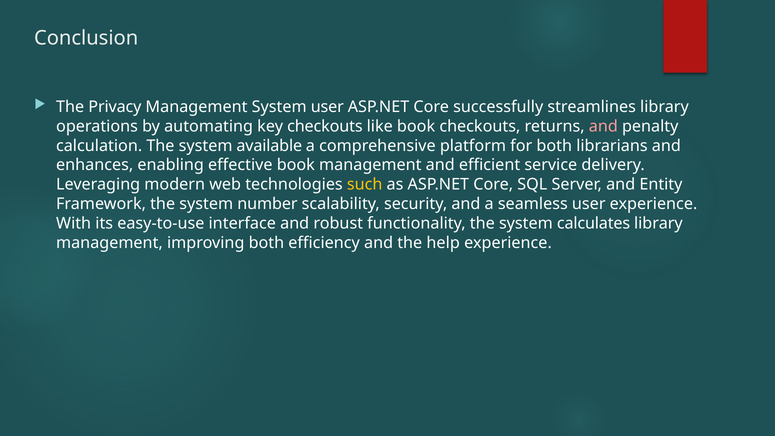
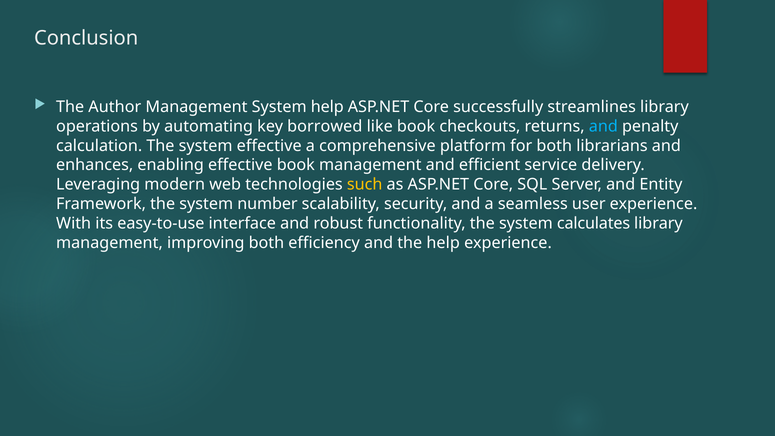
Privacy: Privacy -> Author (115, 107)
System user: user -> help (327, 107)
key checkouts: checkouts -> borrowed (325, 126)
and colour: pink -> light blue (603, 126)
system available: available -> effective (269, 146)
